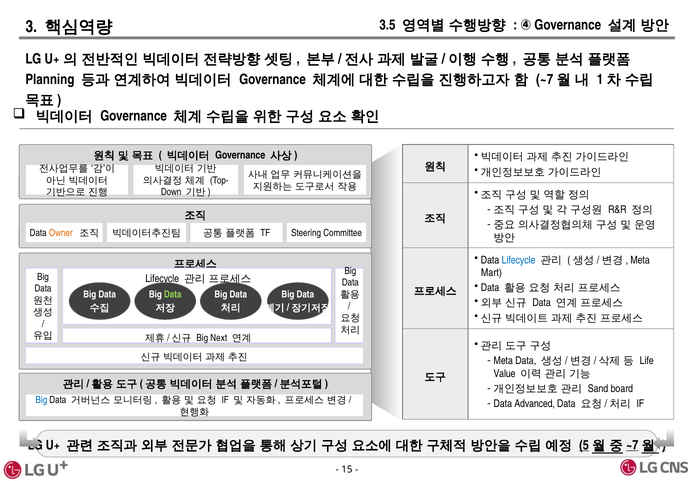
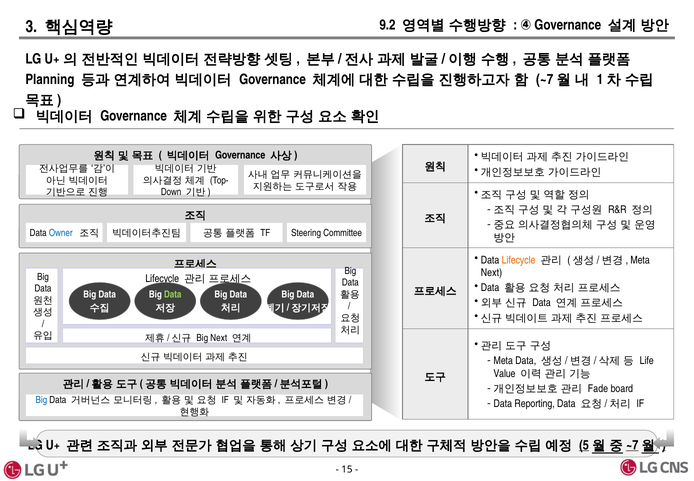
3.5: 3.5 -> 9.2 (387, 25)
Owner colour: orange -> blue (61, 233)
Lifecycle colour: blue -> orange (519, 260)
Mart: Mart -> Next (491, 273)
Sand: Sand -> Fade (598, 388)
Advanced: Advanced -> Reporting (535, 403)
